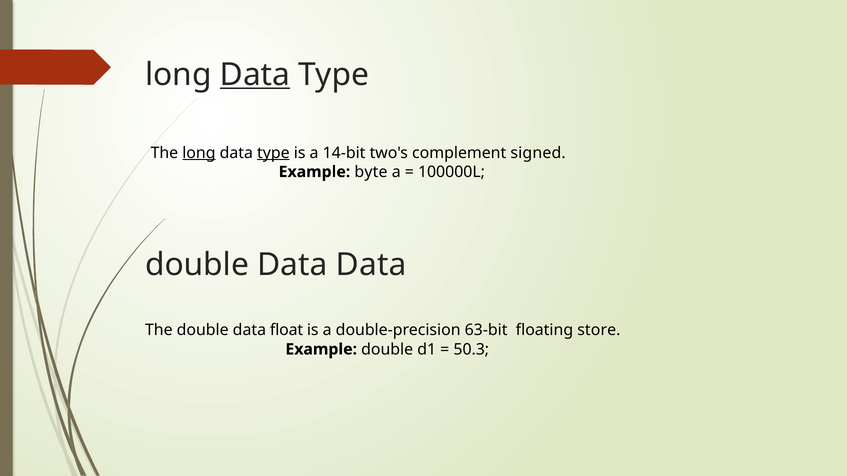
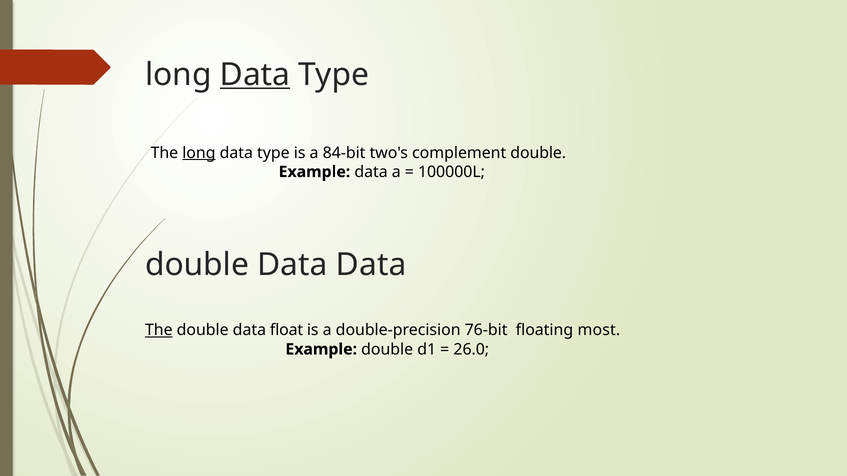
type underline: present -> none (273, 153)
14-bit: 14-bit -> 84-bit (344, 153)
complement signed: signed -> double (538, 153)
Example byte: byte -> data (371, 172)
The underline: none -> present (159, 331)
63-bit: 63-bit -> 76-bit (486, 331)
store: store -> most (599, 331)
50.3: 50.3 -> 26.0 (471, 350)
